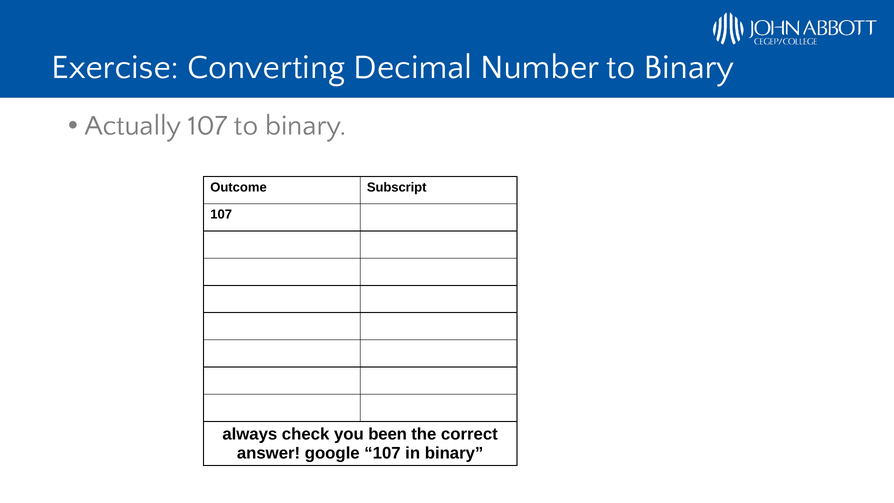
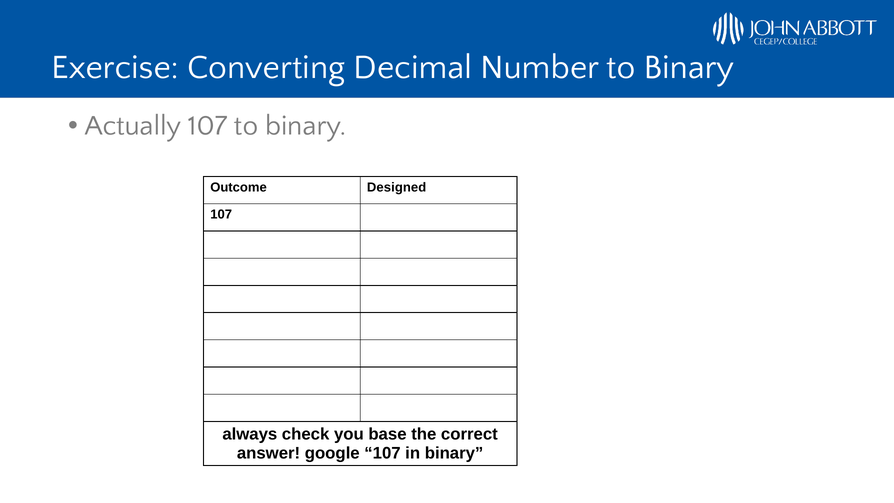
Subscript: Subscript -> Designed (397, 187)
been: been -> base (387, 434)
